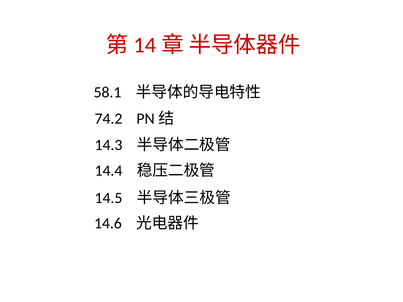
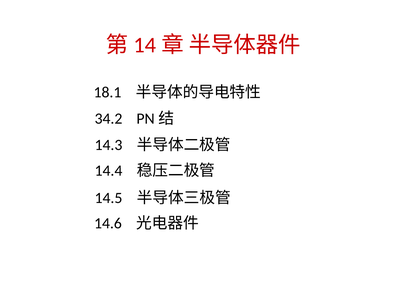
58.1: 58.1 -> 18.1 (108, 92)
74.2: 74.2 -> 34.2 (109, 119)
